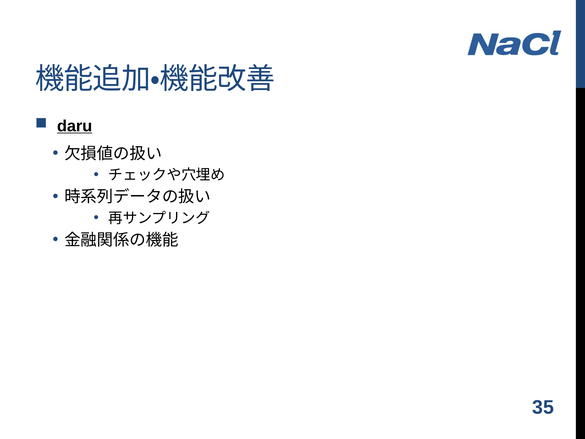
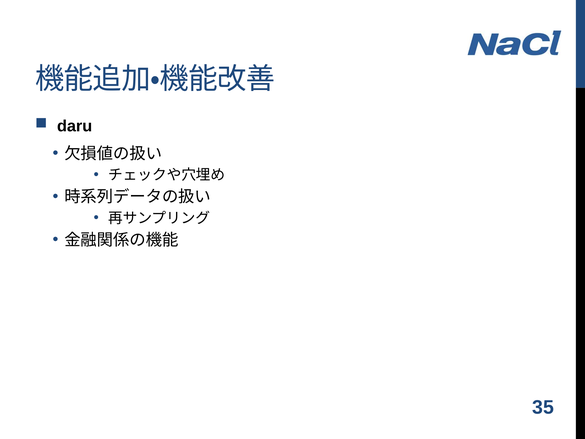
daru underline: present -> none (75, 126)
